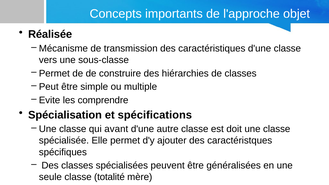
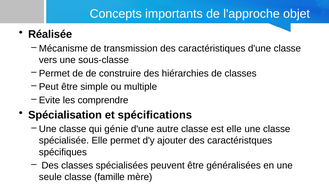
avant: avant -> génie (116, 129)
est doit: doit -> elle (234, 129)
totalité: totalité -> famille (109, 177)
